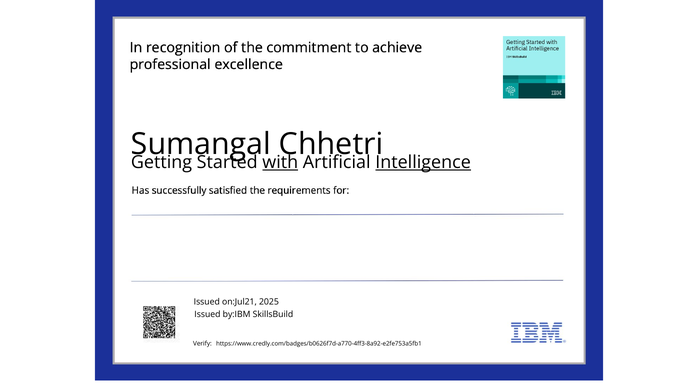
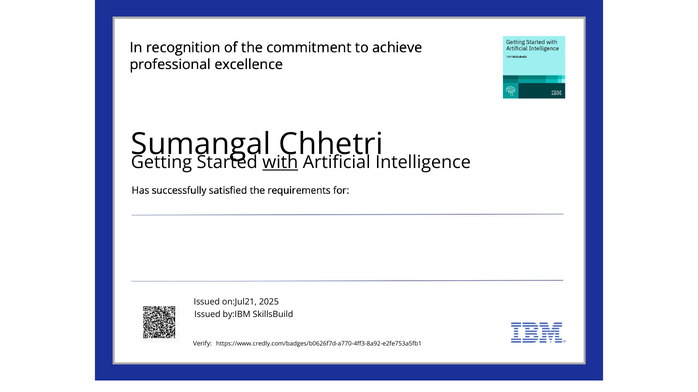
Intelligence underline: present -> none (423, 163)
